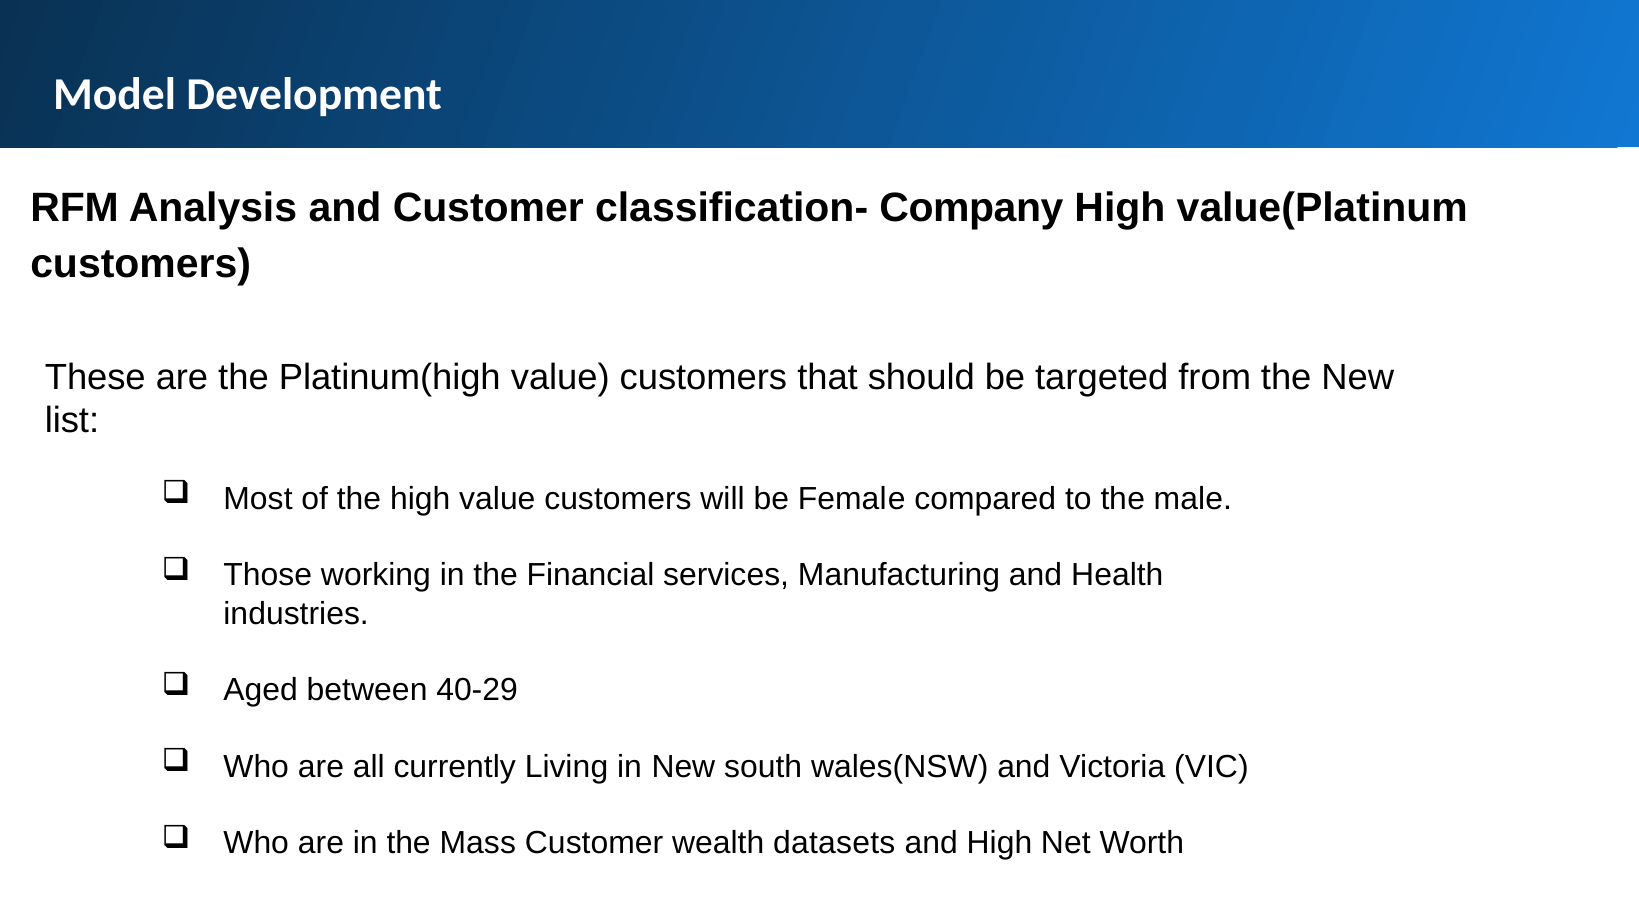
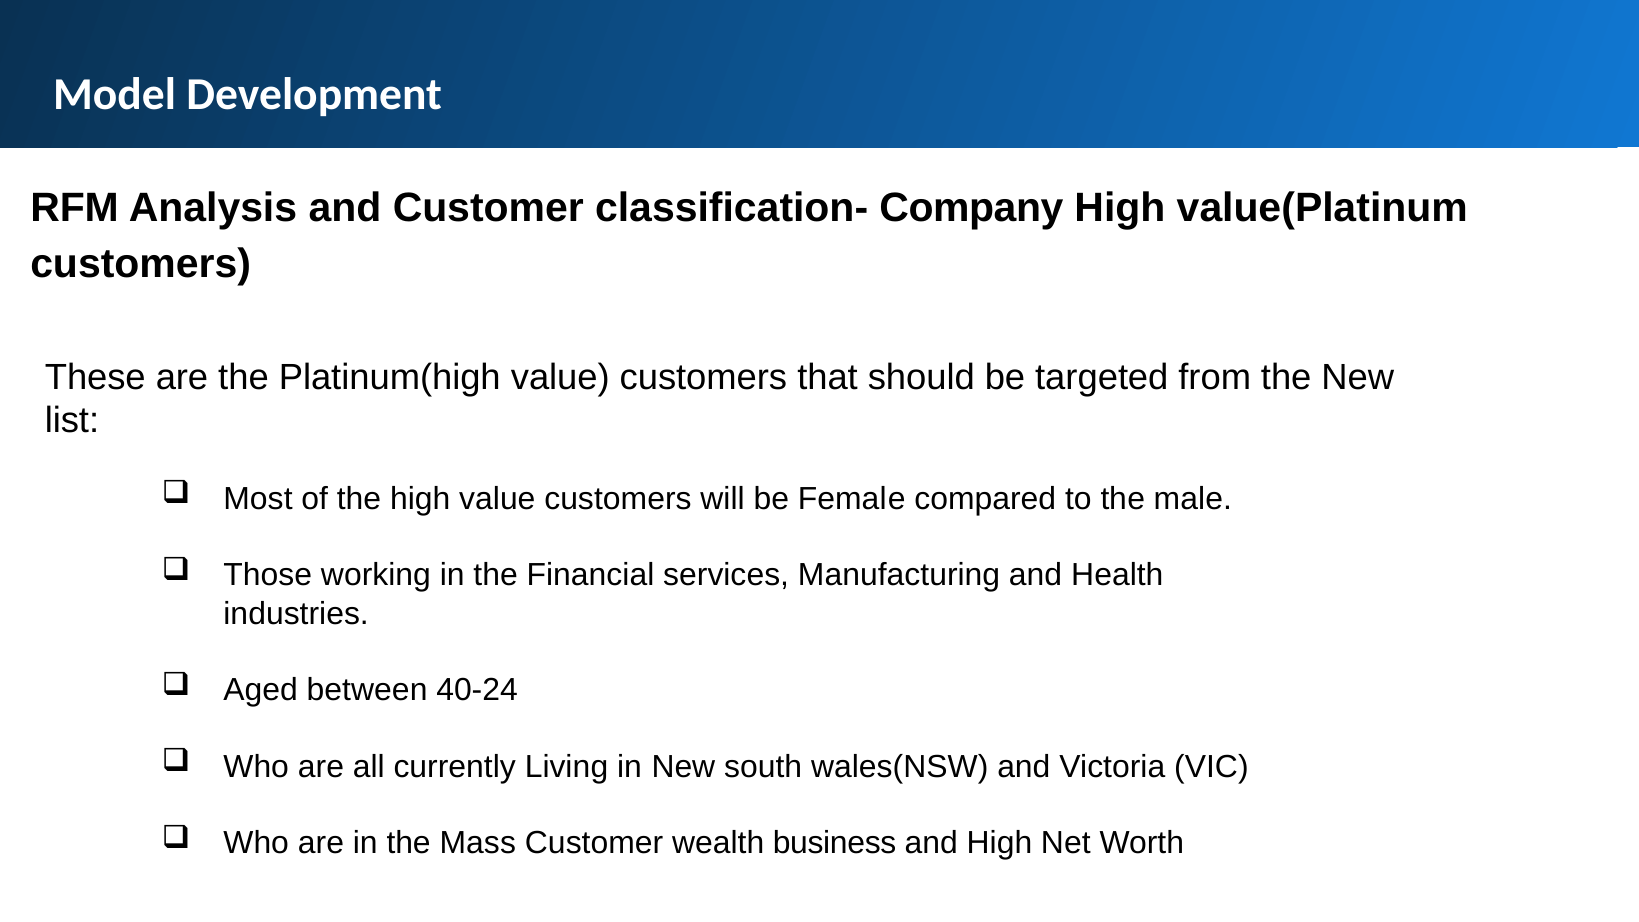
40-29: 40-29 -> 40-24 (477, 690)
datasets: datasets -> business (835, 843)
